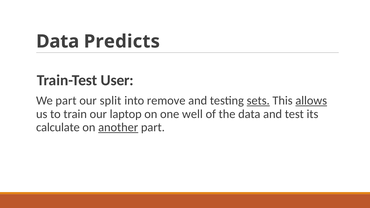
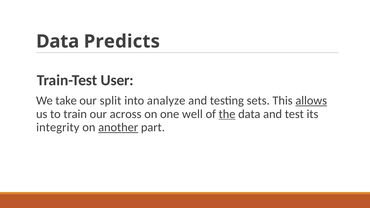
We part: part -> take (66, 101)
remove: remove -> analyze (166, 101)
sets underline: present -> none (258, 101)
laptop: laptop -> across (126, 114)
the underline: none -> present (227, 114)
calculate: calculate -> integrity (58, 127)
